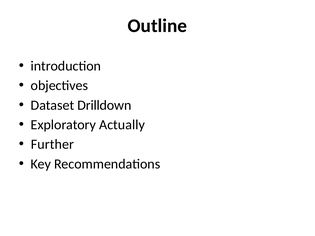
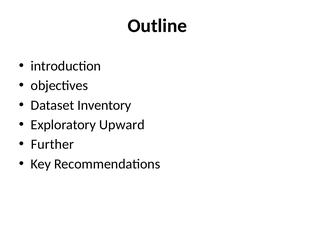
Drilldown: Drilldown -> Inventory (104, 105)
Actually: Actually -> Upward (122, 125)
